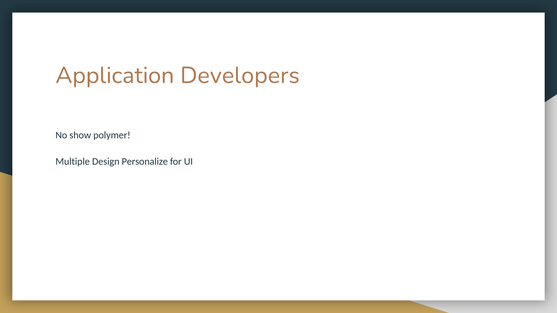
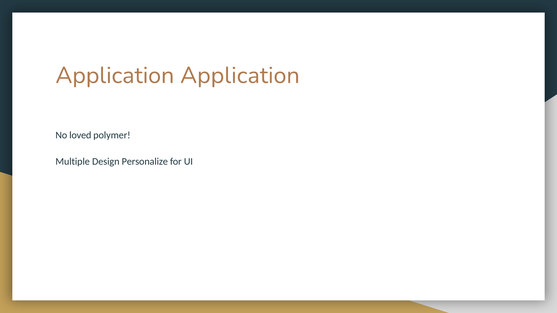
Application Developers: Developers -> Application (240, 75)
show: show -> loved (80, 135)
